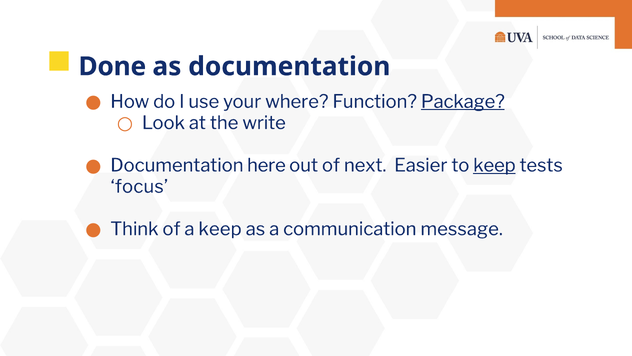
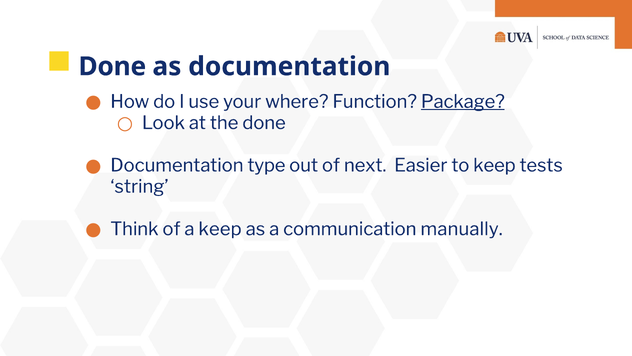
the write: write -> done (264, 123)
here: here -> type (266, 165)
keep underline: present -> none (494, 165)
focus: focus -> string (139, 186)
message: message -> manually (462, 229)
